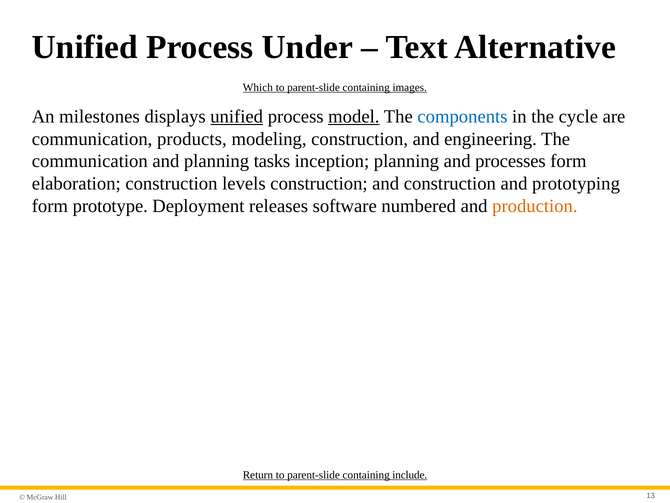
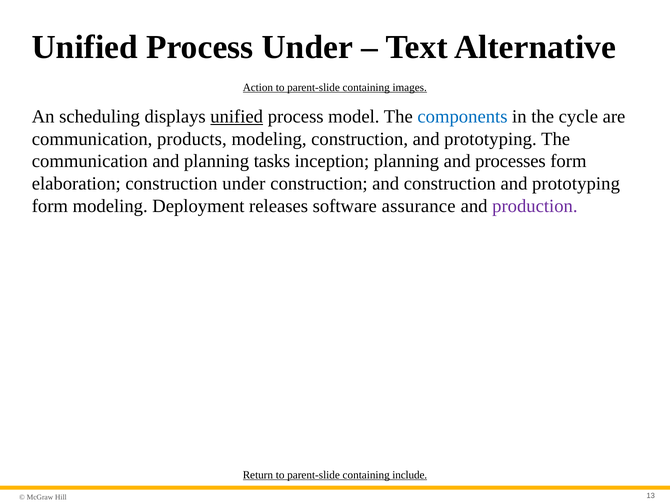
Which: Which -> Action (258, 87)
milestones: milestones -> scheduling (100, 116)
model underline: present -> none (354, 116)
modeling construction and engineering: engineering -> prototyping (490, 139)
construction levels: levels -> under (244, 183)
form prototype: prototype -> modeling (110, 206)
numbered: numbered -> assurance (419, 206)
production colour: orange -> purple (535, 206)
